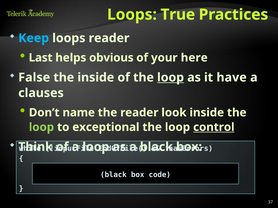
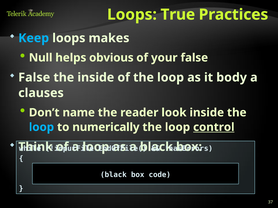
loops reader: reader -> makes (109, 38)
Last: Last -> Null (41, 58)
your here: here -> false (194, 58)
loop underline: present -> none (171, 78)
have: have -> body (232, 78)
loop colour: light green -> light blue (41, 127)
exceptional: exceptional -> numerically (106, 127)
